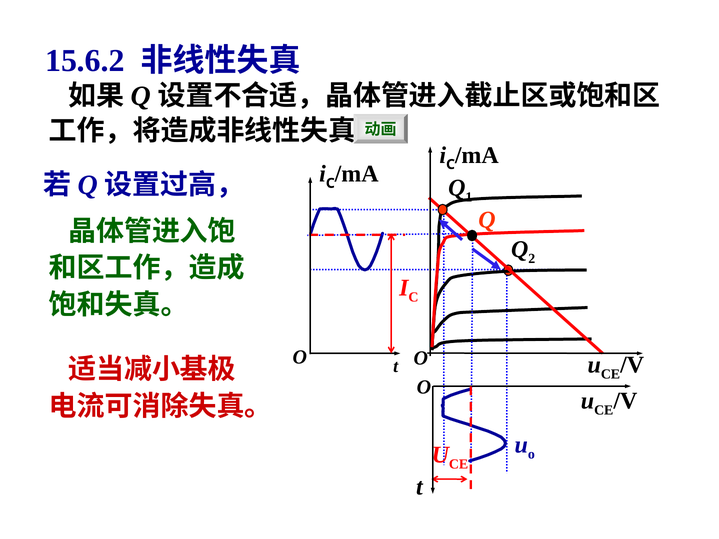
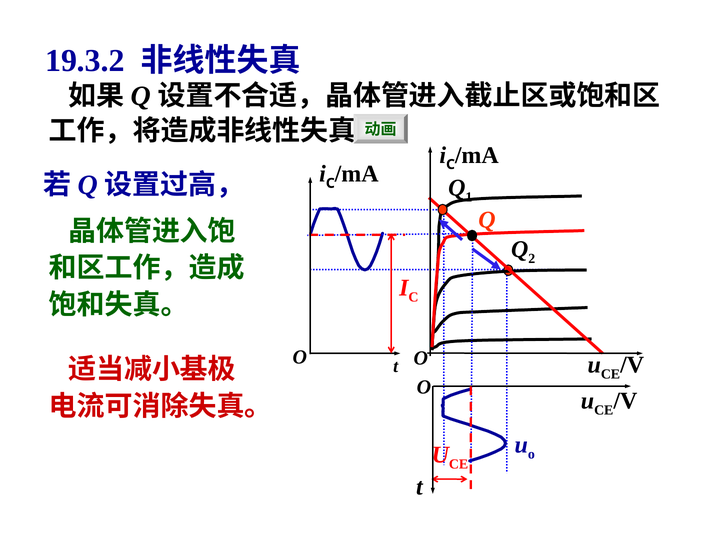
15.6.2: 15.6.2 -> 19.3.2 (85, 61)
